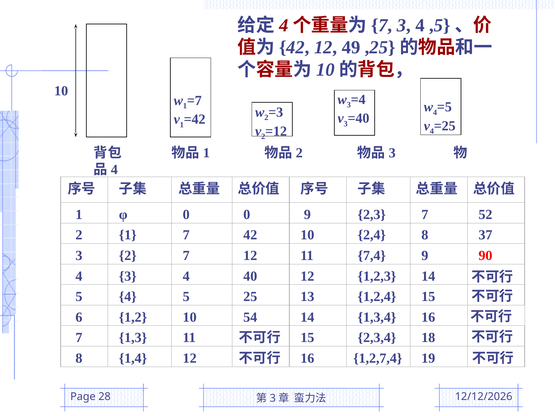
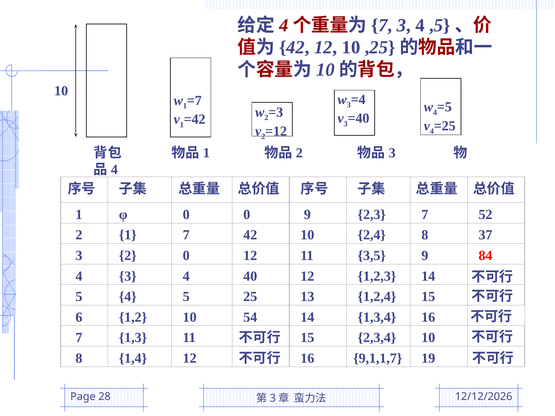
12 49: 49 -> 10 (351, 48)
2 7: 7 -> 0 (186, 256)
7,4: 7,4 -> 3,5 (372, 256)
90: 90 -> 84 (485, 256)
2,3,4 18: 18 -> 10 (428, 338)
1,2,7,4: 1,2,7,4 -> 9,1,1,7 (378, 359)
